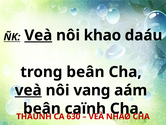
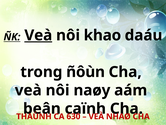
trong beân: beân -> ñôùn (86, 72)
veà underline: present -> none (28, 90)
vang: vang -> naøy (92, 90)
